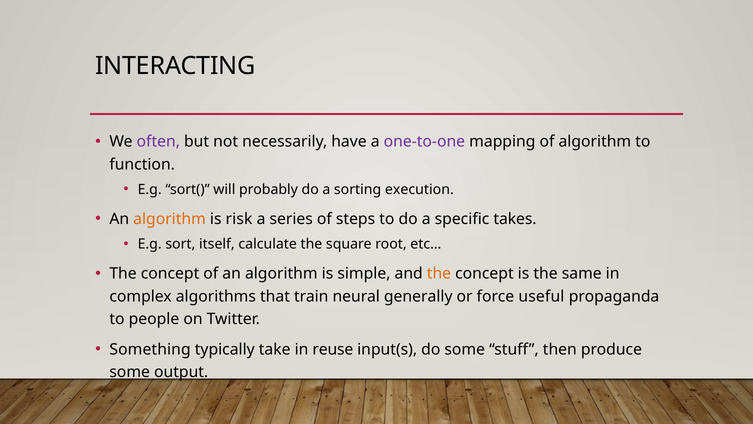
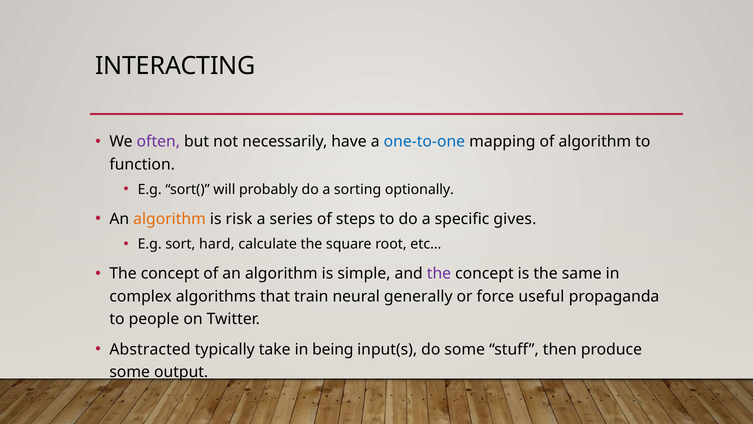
one-to-one colour: purple -> blue (424, 142)
execution: execution -> optionally (419, 189)
takes: takes -> gives (515, 219)
itself: itself -> hard (217, 244)
the colour: orange -> purple (439, 274)
Something: Something -> Abstracted (150, 349)
reuse: reuse -> being (333, 349)
